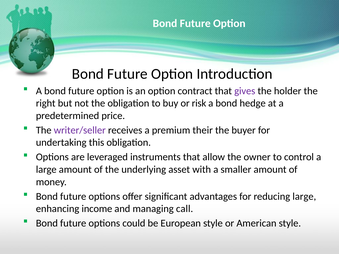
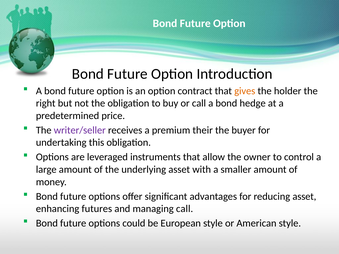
gives colour: purple -> orange (245, 91)
or risk: risk -> call (199, 103)
reducing large: large -> asset (304, 197)
income: income -> futures (97, 209)
